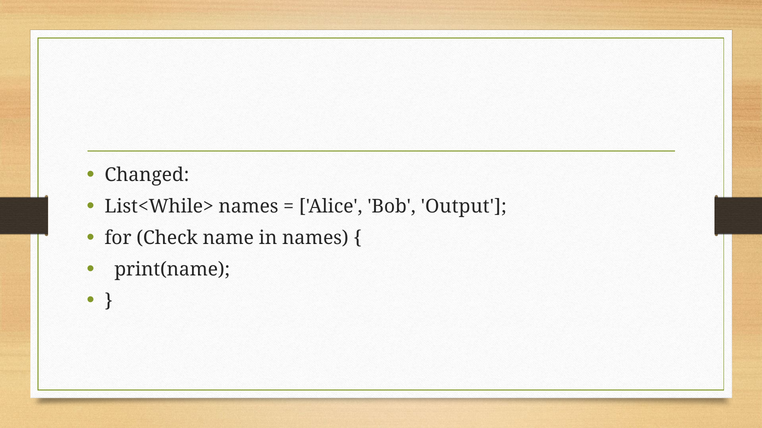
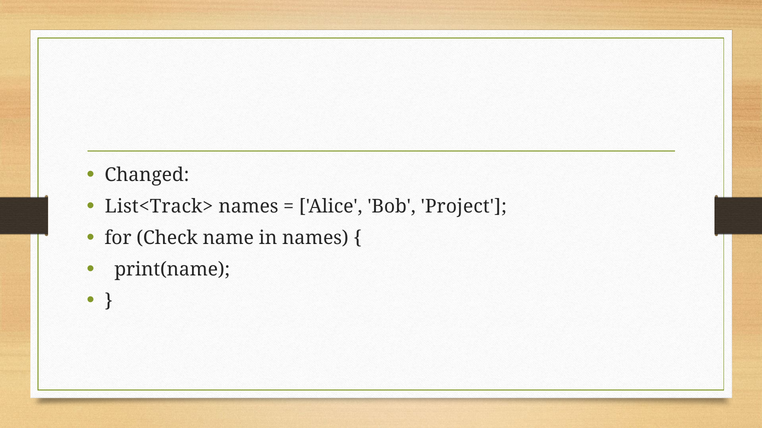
List<While>: List<While> -> List<Track> (159, 207)
Output: Output -> Project (464, 207)
